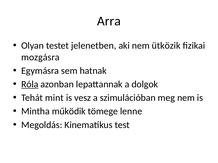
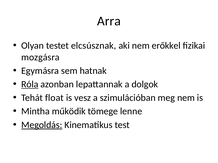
jelenetben: jelenetben -> elcsúsznak (94, 46)
ütközik: ütközik -> erőkkel (166, 46)
mint: mint -> float (54, 98)
Megoldás underline: none -> present (42, 125)
